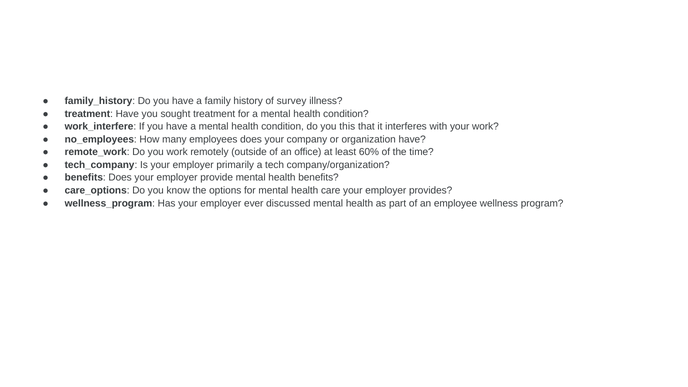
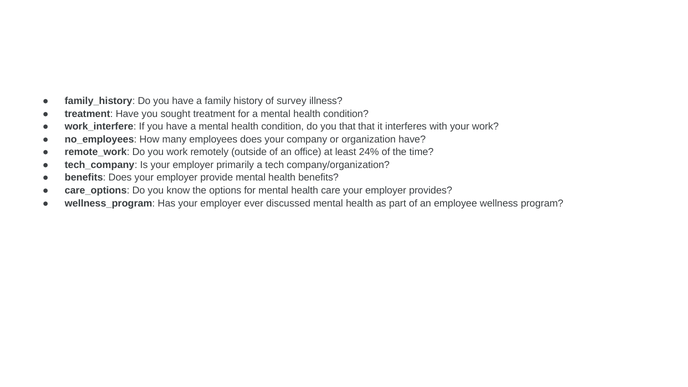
you this: this -> that (347, 127)
60%: 60% -> 24% (369, 152)
